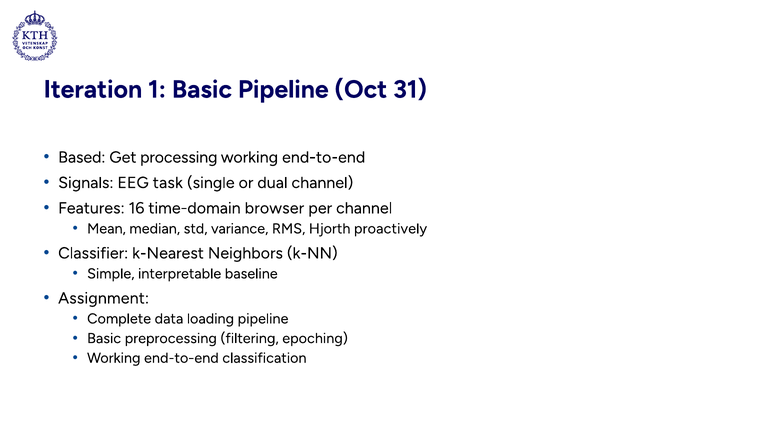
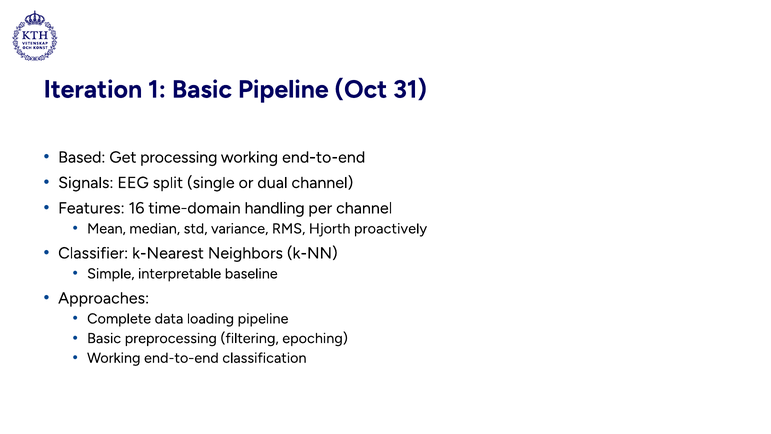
task: task -> split (168, 183)
browser: browser -> handling (275, 208)
Assignment: Assignment -> Approaches (104, 298)
